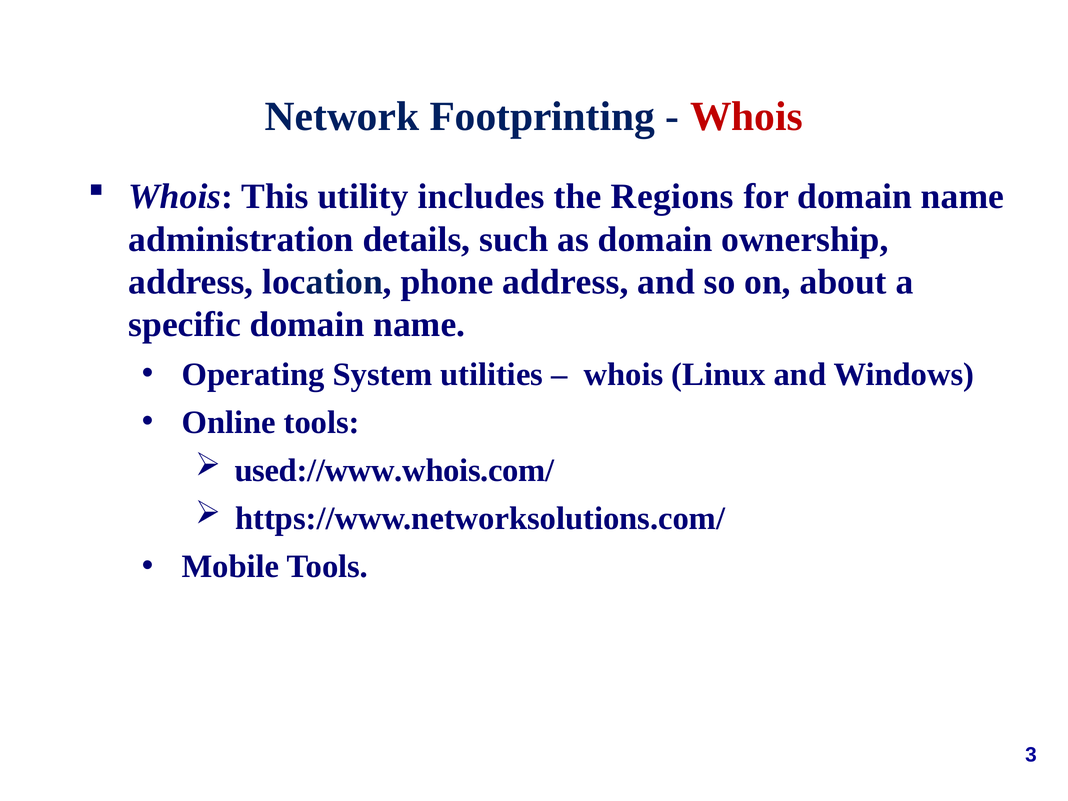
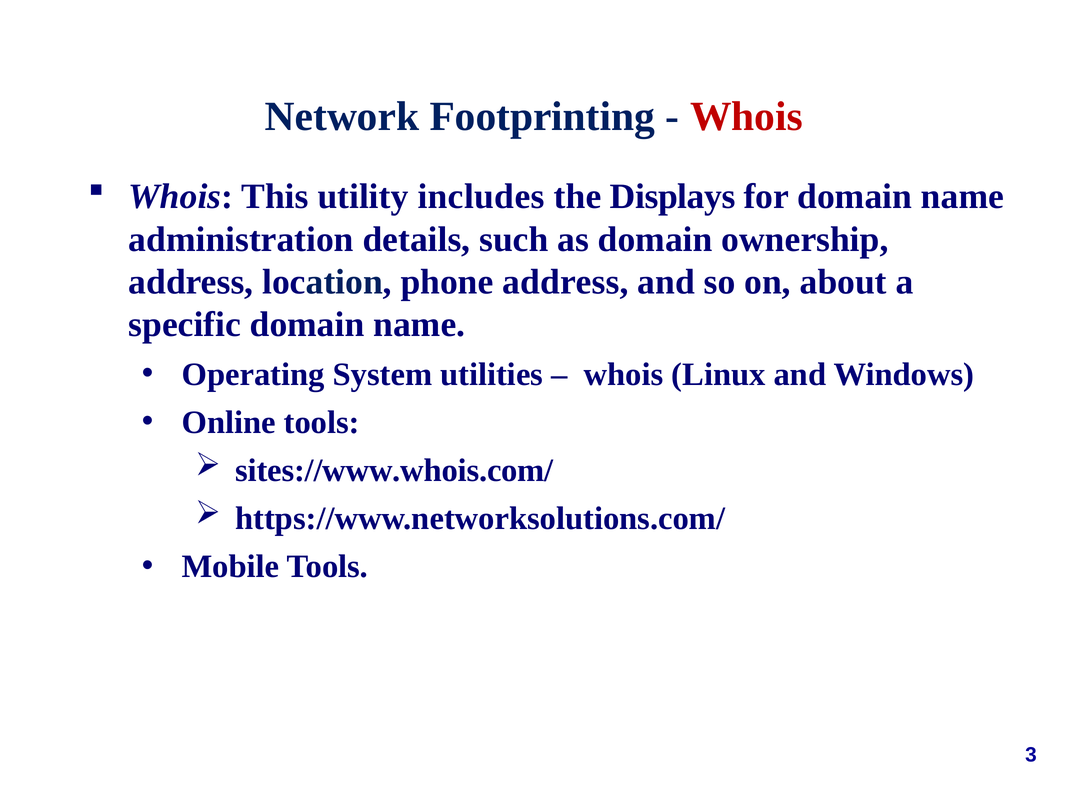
Regions: Regions -> Displays (673, 197)
used://www.whois.com/: used://www.whois.com/ -> sites://www.whois.com/ (394, 470)
